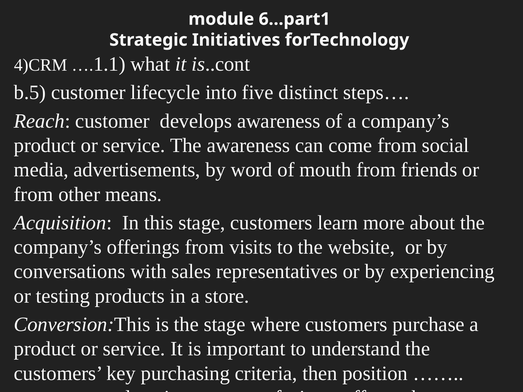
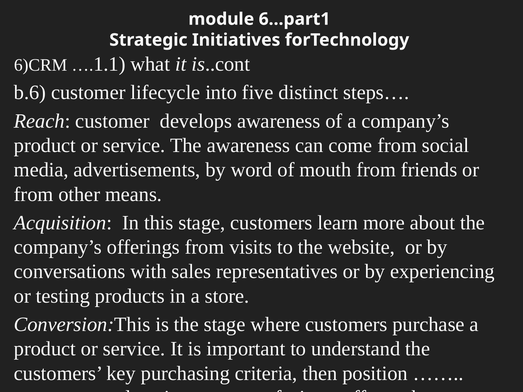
4)CRM: 4)CRM -> 6)CRM (41, 65)
b.5: b.5 -> b.6 (30, 93)
